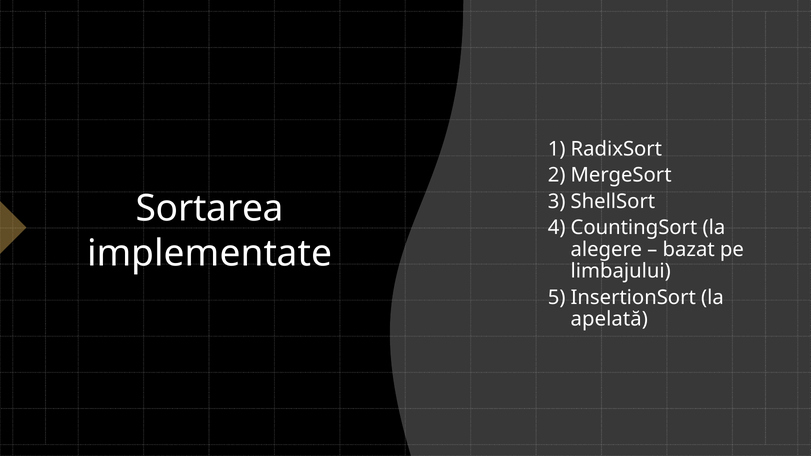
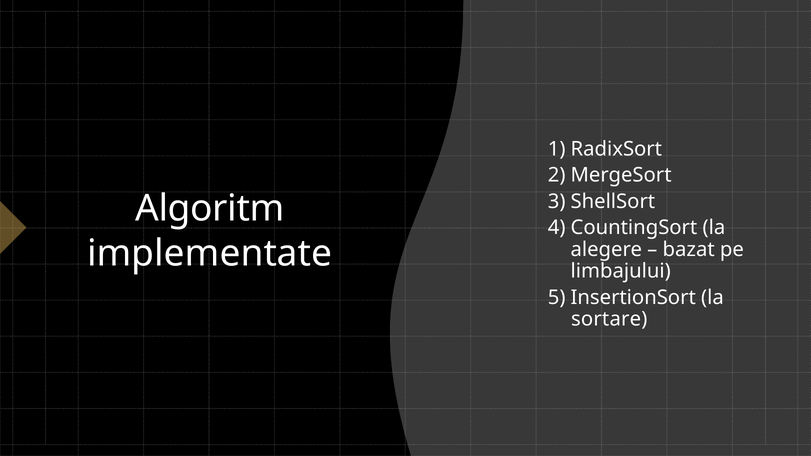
Sortarea: Sortarea -> Algoritm (210, 209)
apelată: apelată -> sortare (609, 319)
